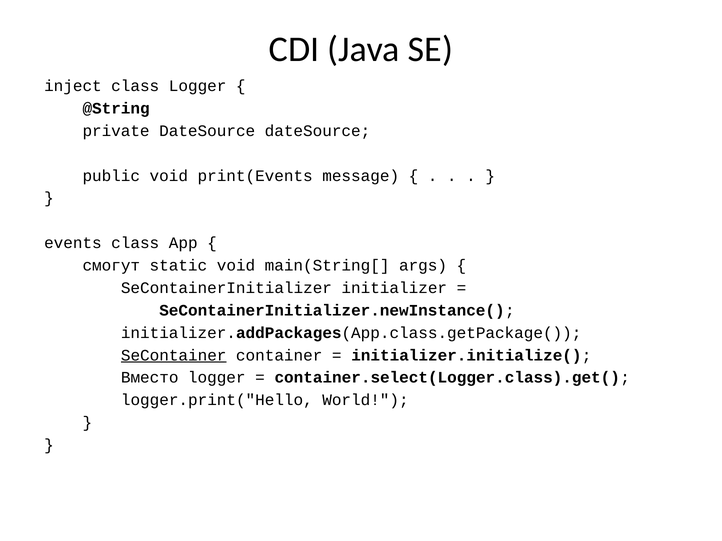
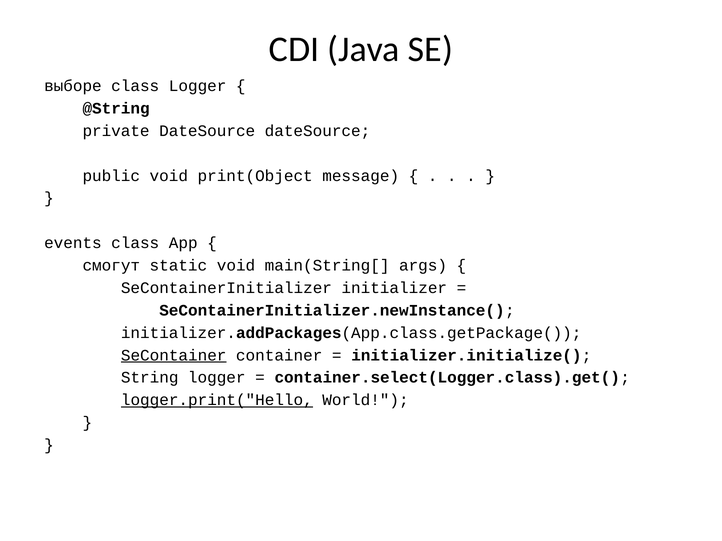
inject: inject -> выборе (73, 86)
print(Events: print(Events -> print(Object (255, 176)
Вместо: Вместо -> String (150, 378)
logger.print("Hello underline: none -> present (217, 400)
